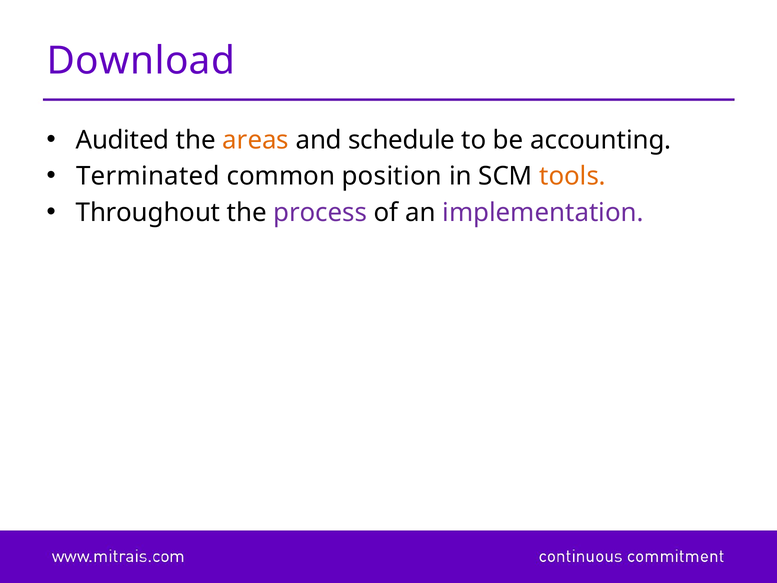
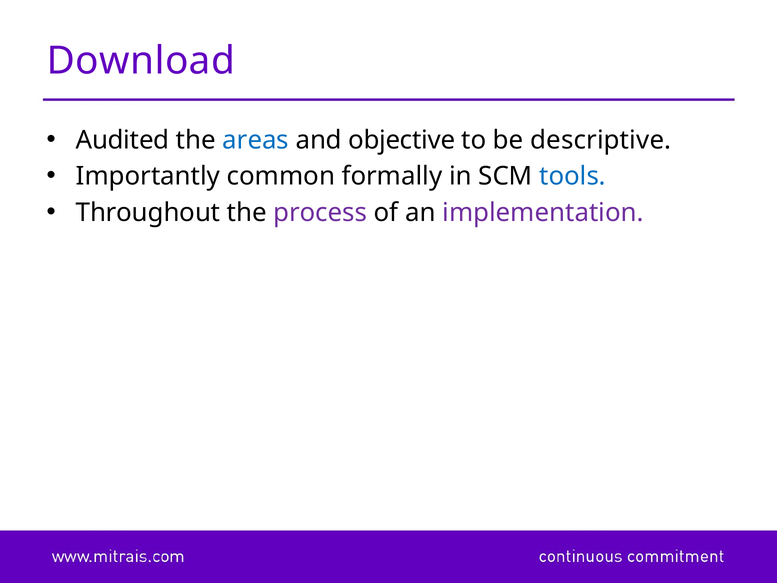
areas colour: orange -> blue (256, 140)
schedule: schedule -> objective (402, 140)
accounting: accounting -> descriptive (601, 140)
Terminated: Terminated -> Importantly (148, 176)
position: position -> formally (392, 176)
tools colour: orange -> blue (573, 176)
